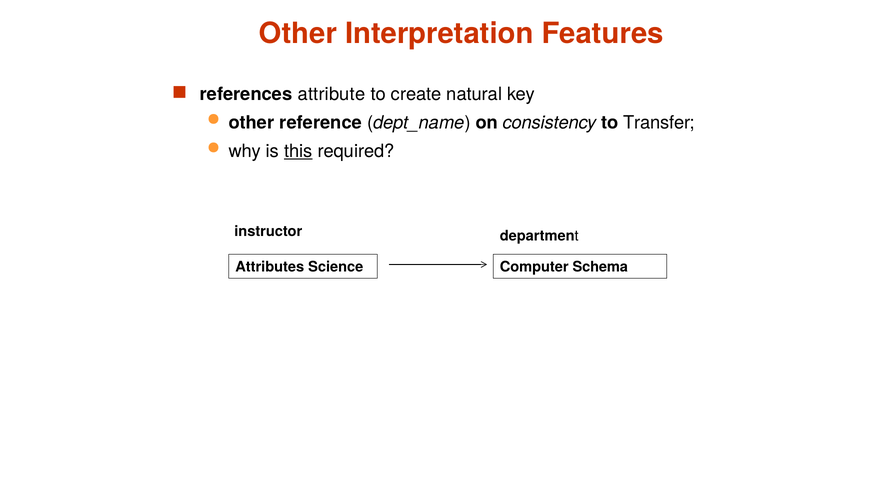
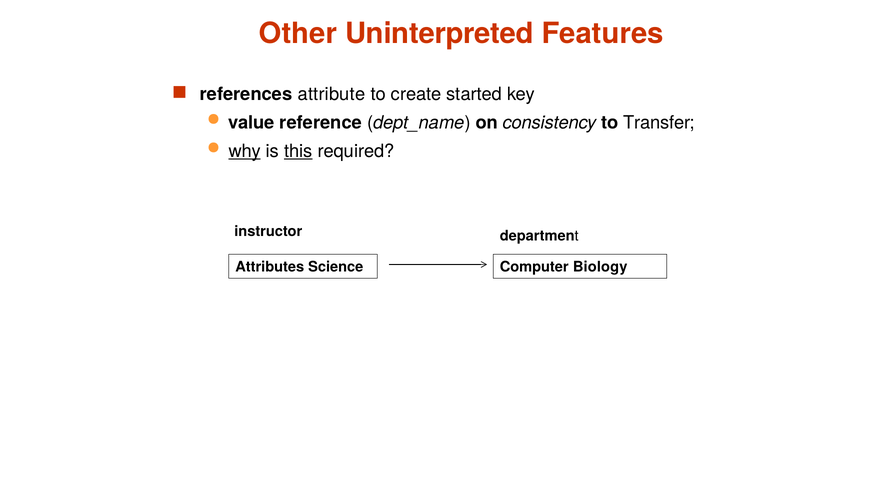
Interpretation: Interpretation -> Uninterpreted (439, 34)
natural: natural -> started (474, 94)
other: other -> value (251, 123)
why underline: none -> present (245, 151)
Schema: Schema -> Biology (600, 267)
